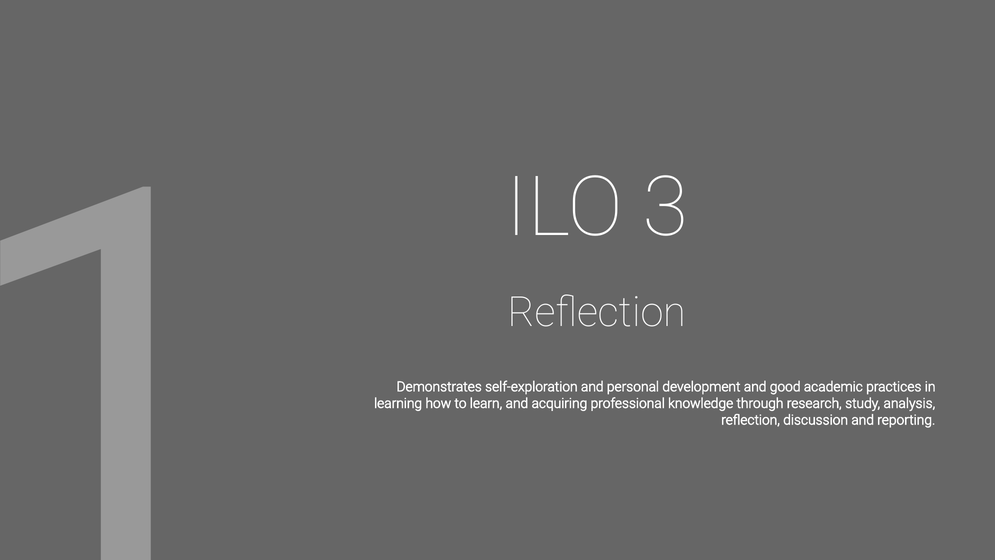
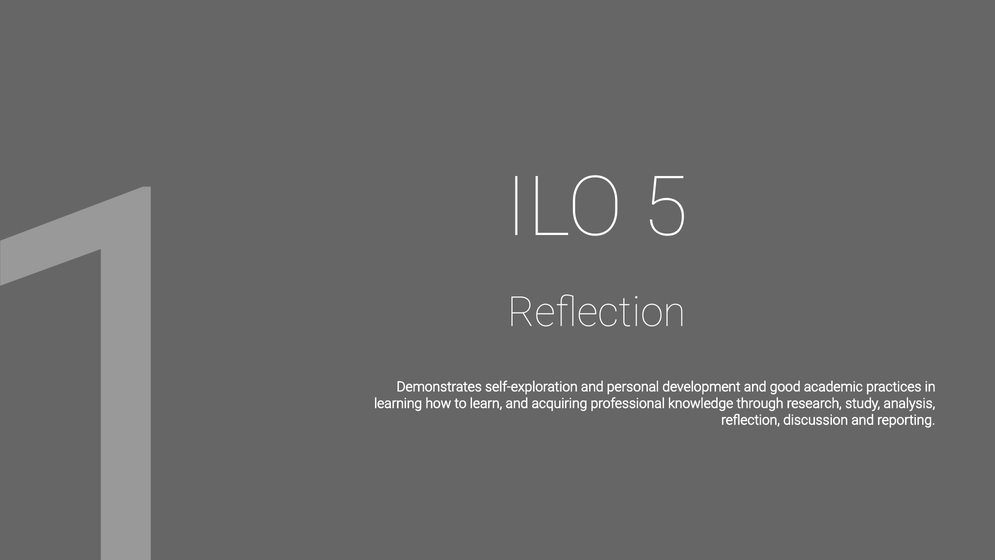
3: 3 -> 5 (665, 208)
